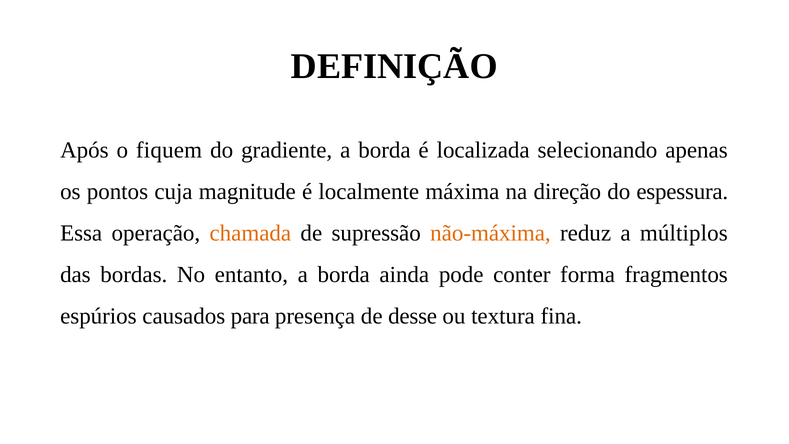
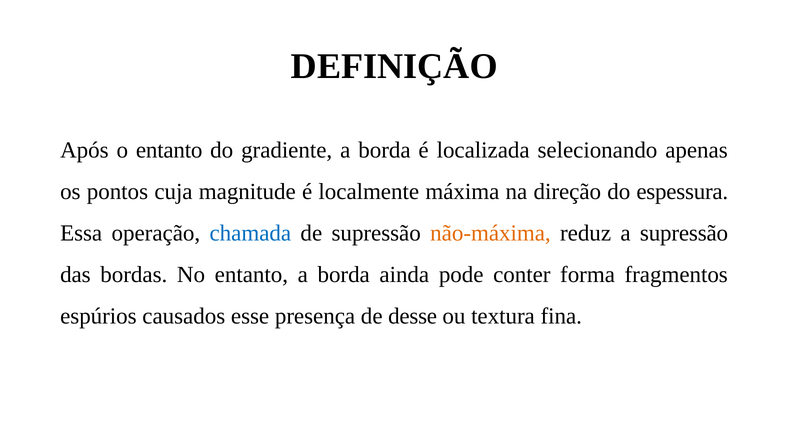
o fiquem: fiquem -> entanto (169, 150)
chamada colour: orange -> blue (250, 233)
a múltiplos: múltiplos -> supressão (684, 233)
para: para -> esse (250, 316)
